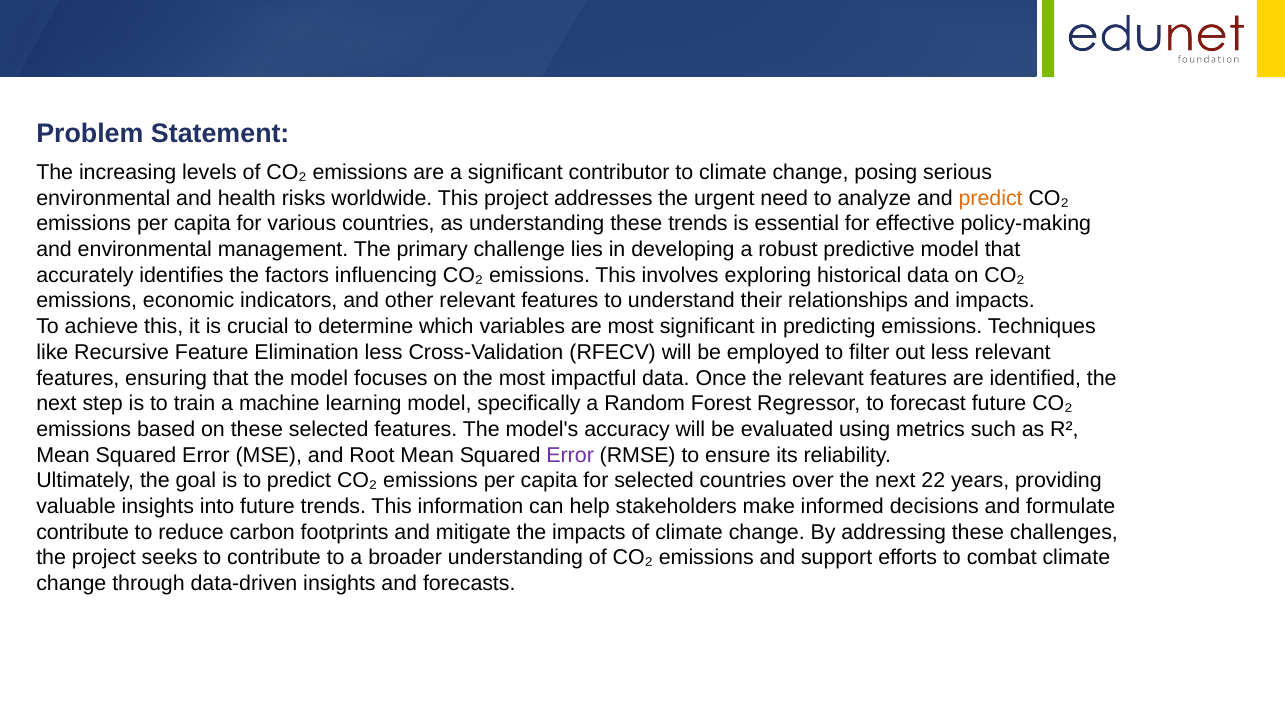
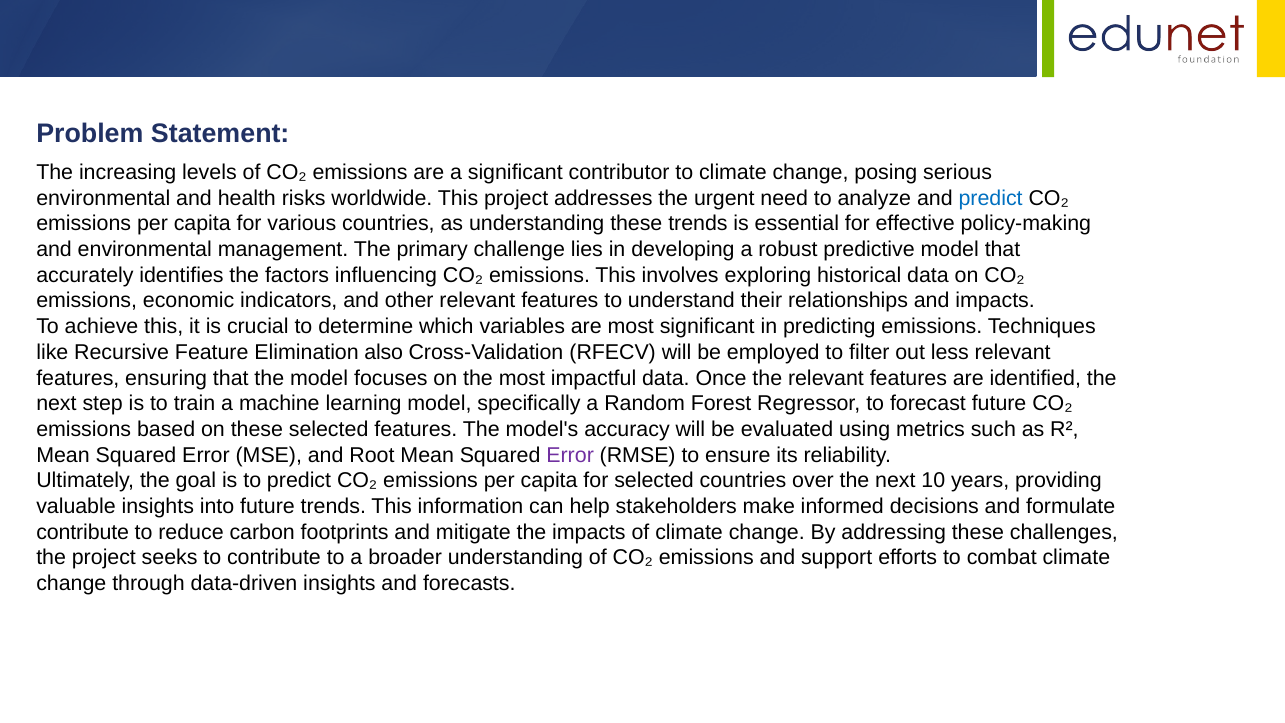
predict colour: orange -> blue (991, 198)
Elimination less: less -> also (384, 352)
22: 22 -> 10 (933, 481)
